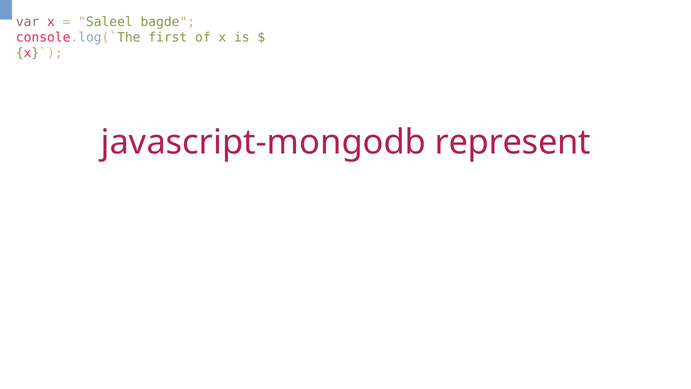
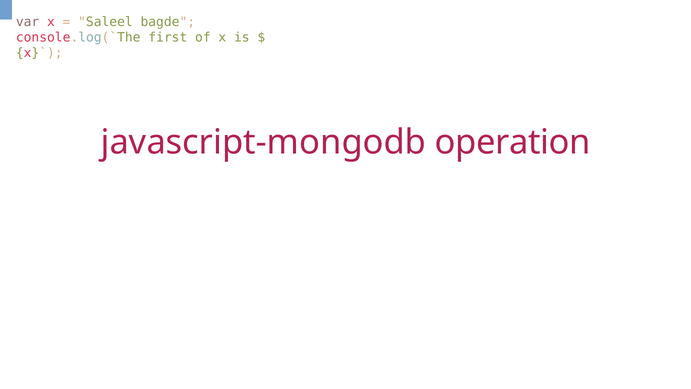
represent: represent -> operation (513, 142)
